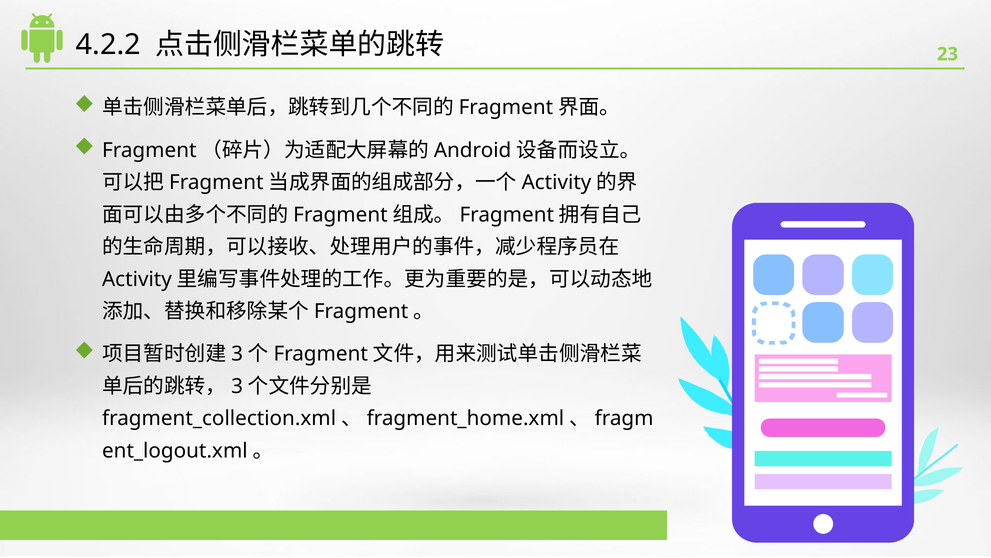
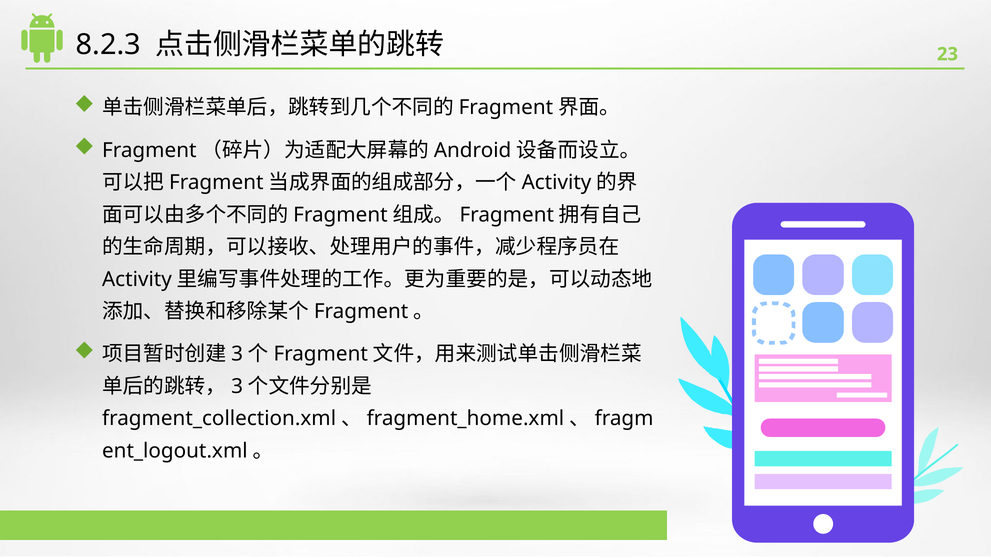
4.2.2: 4.2.2 -> 8.2.3 (108, 45)
